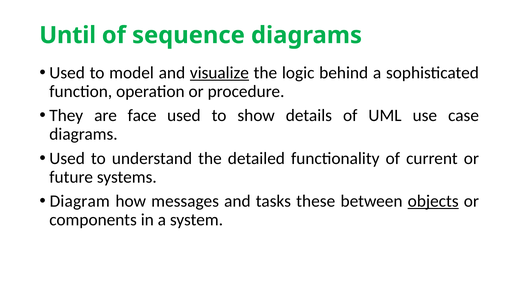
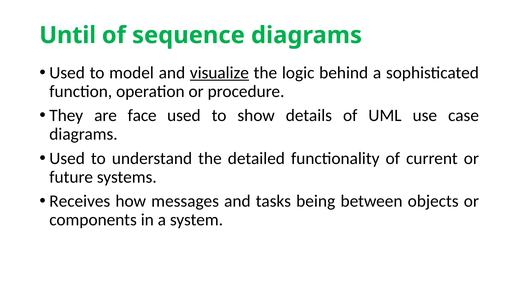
Diagram: Diagram -> Receives (80, 201)
these: these -> being (316, 201)
objects underline: present -> none (433, 201)
